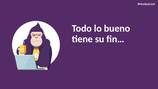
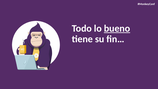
bueno underline: none -> present (117, 28)
